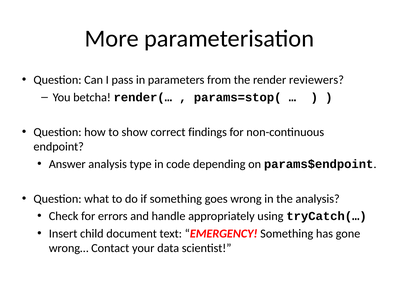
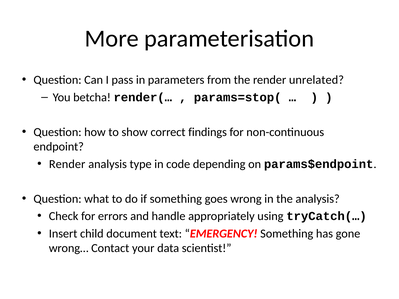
reviewers: reviewers -> unrelated (316, 80)
Answer: Answer -> Render (67, 164)
